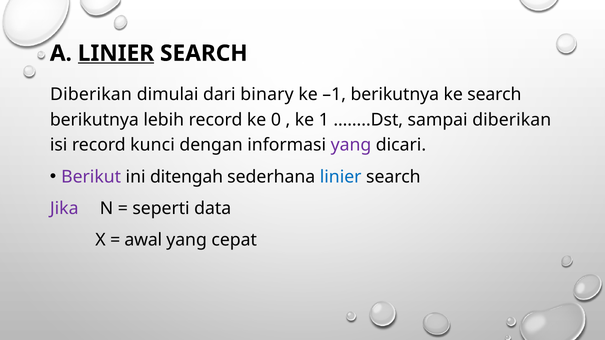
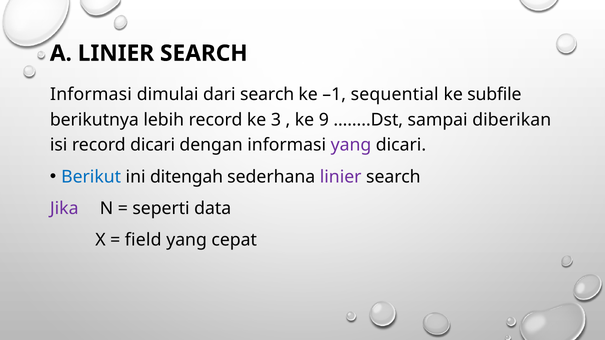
LINIER underline: present -> none (116, 53)
Diberikan: Diberikan -> Informasi (91, 95)
dari binary: binary -> search (267, 95)
–1 berikutnya: berikutnya -> sequential (395, 95)
ke search: search -> subfile (494, 95)
0: 0 -> 3 (276, 120)
1: 1 -> 9 (324, 120)
record kunci: kunci -> dicari (153, 145)
Berikut colour: purple -> blue (91, 177)
linier colour: blue -> purple (341, 177)
awal: awal -> field (143, 240)
